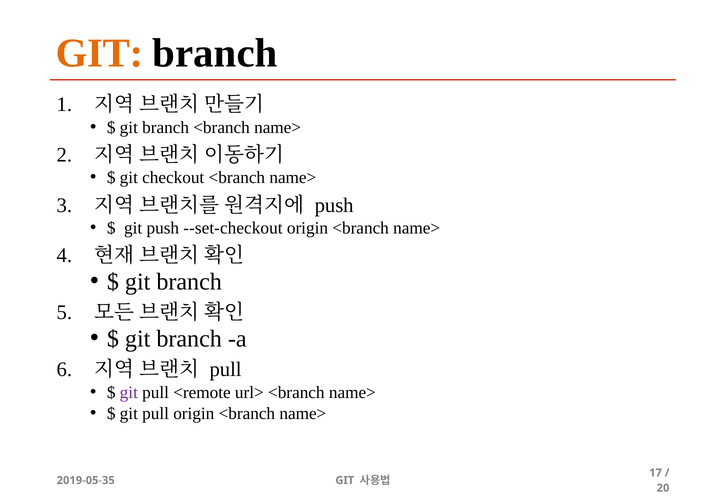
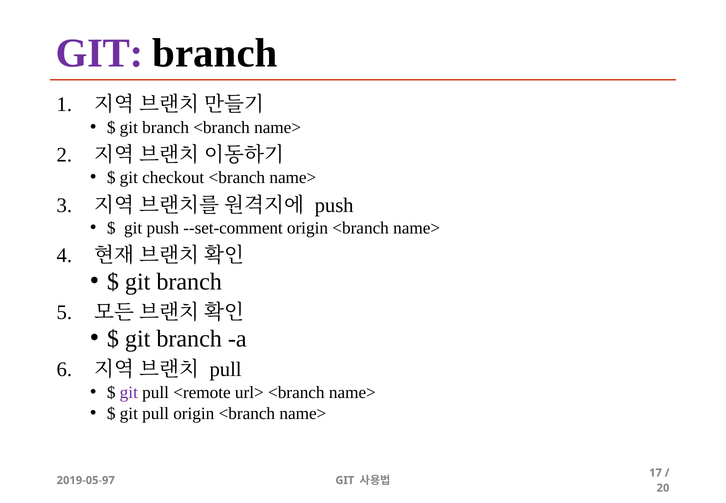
GIT colour: orange -> purple (100, 53)
--set-checkout: --set-checkout -> --set-comment (233, 228)
2019-05-35: 2019-05-35 -> 2019-05-97 (86, 480)
